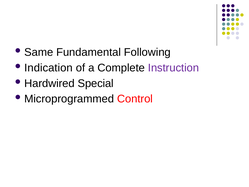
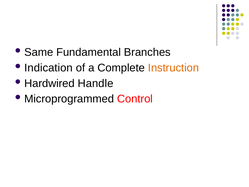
Following: Following -> Branches (147, 52)
Instruction colour: purple -> orange (173, 68)
Special: Special -> Handle (96, 83)
